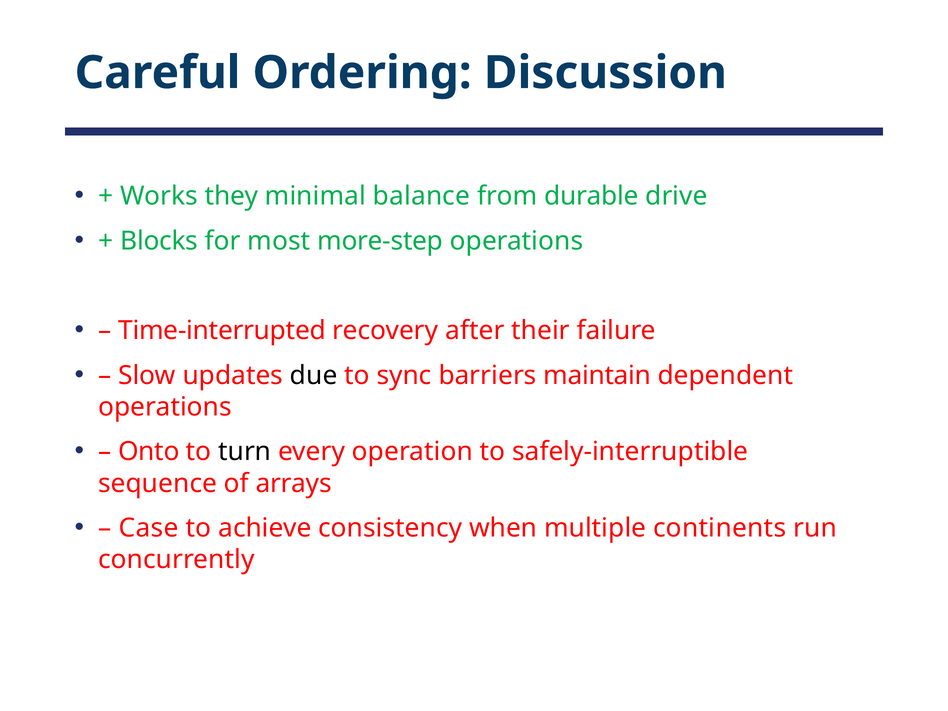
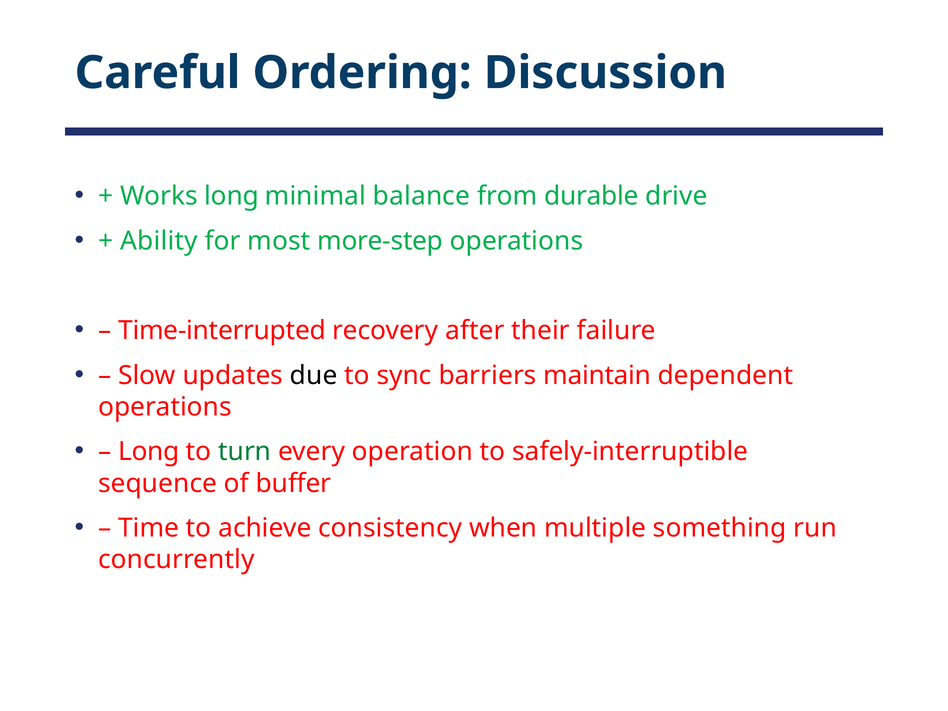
Works they: they -> long (232, 196)
Blocks: Blocks -> Ability (159, 241)
Onto: Onto -> Long (149, 452)
turn colour: black -> green (245, 452)
arrays: arrays -> buffer (294, 483)
Case: Case -> Time (149, 528)
continents: continents -> something (720, 528)
